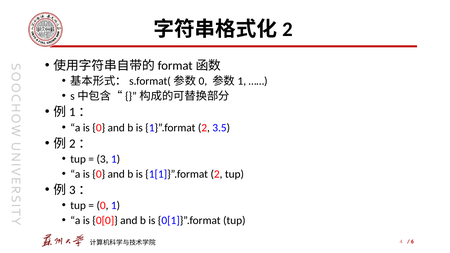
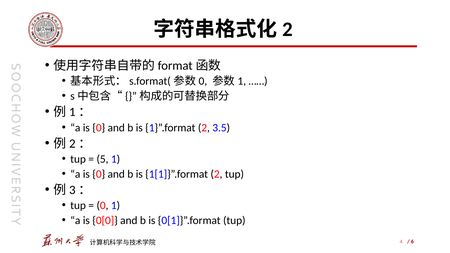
3: 3 -> 5 (103, 159)
